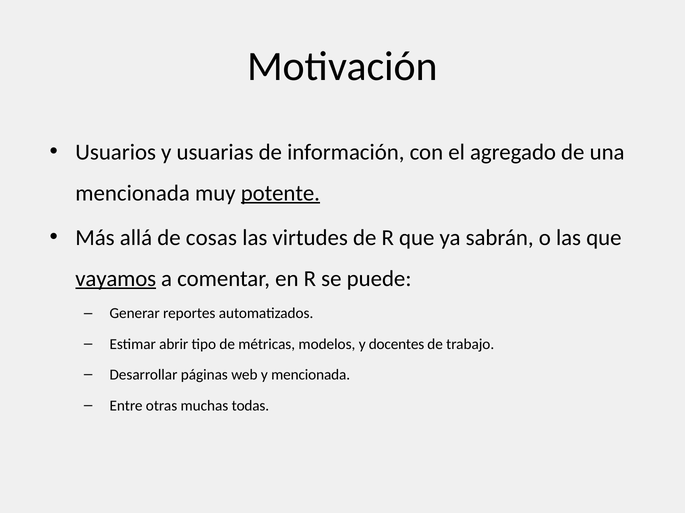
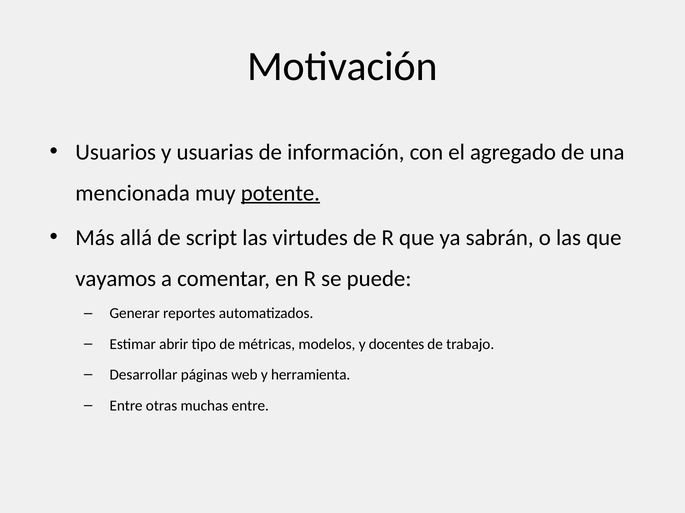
cosas: cosas -> script (211, 238)
vayamos underline: present -> none (116, 279)
y mencionada: mencionada -> herramienta (311, 375)
muchas todas: todas -> entre (250, 406)
